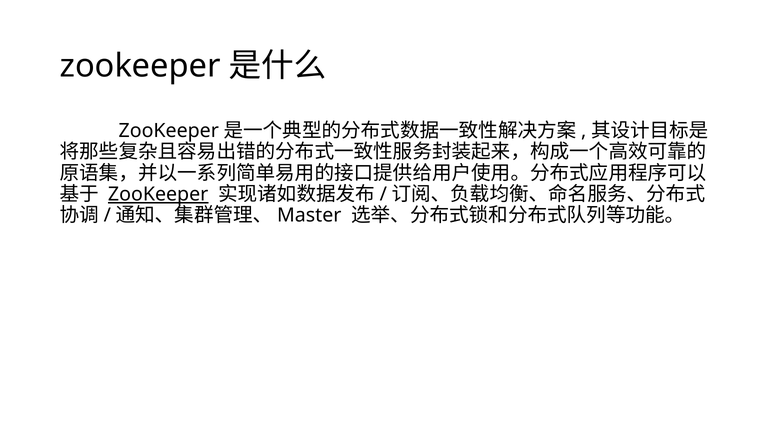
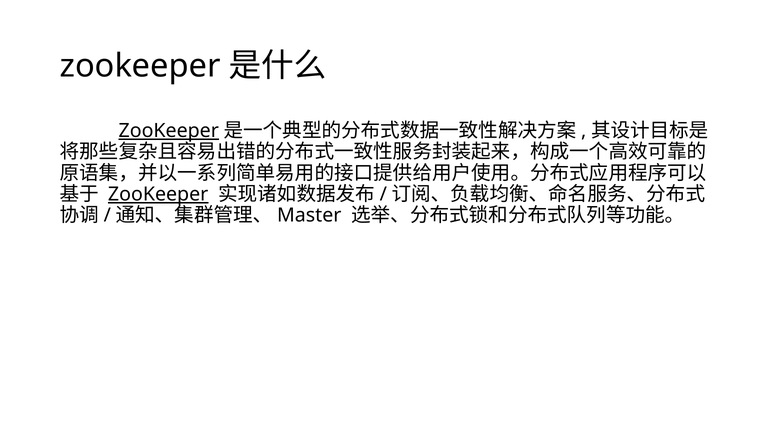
ZooKeeper underline: none -> present (169, 131)
